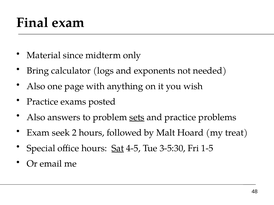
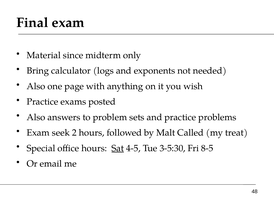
sets underline: present -> none (137, 118)
Hoard: Hoard -> Called (191, 133)
1-5: 1-5 -> 8-5 (207, 149)
